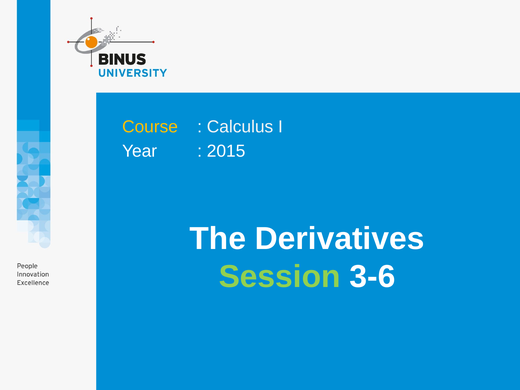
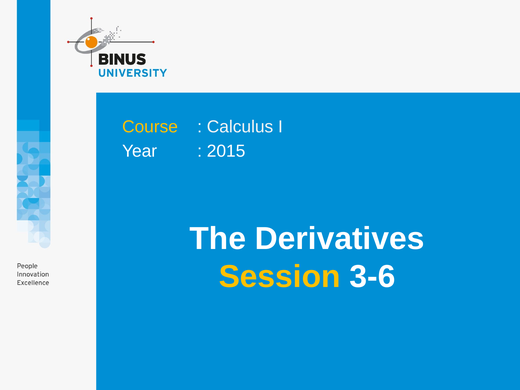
Session colour: light green -> yellow (280, 277)
